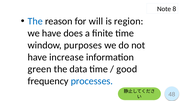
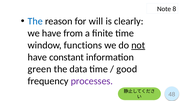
region: region -> clearly (129, 21)
does: does -> from (73, 33)
purposes: purposes -> functions (83, 45)
not underline: none -> present (138, 45)
increase: increase -> constant (67, 57)
processes colour: blue -> purple (92, 81)
